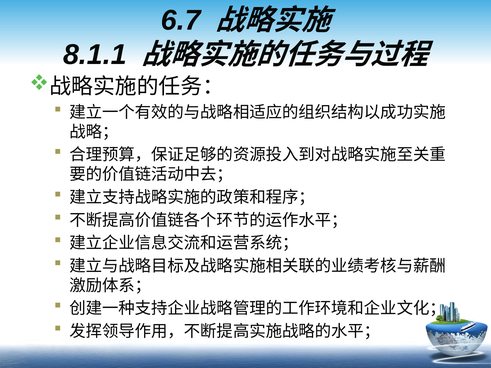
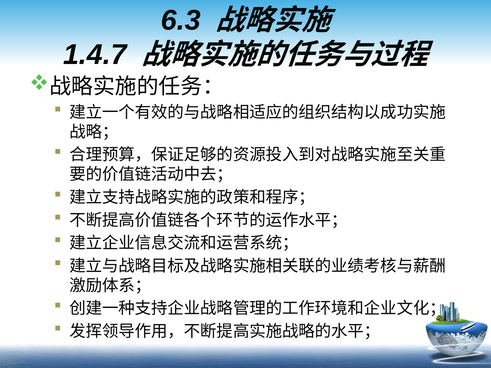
6.7: 6.7 -> 6.3 (181, 20)
8.1.1: 8.1.1 -> 1.4.7 (95, 55)
